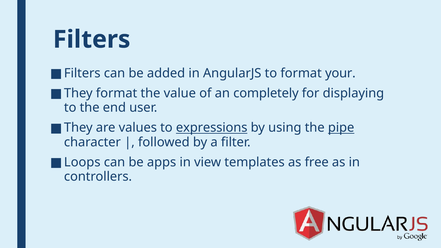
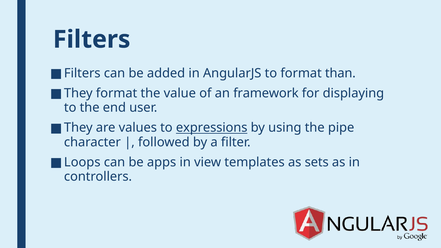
your: your -> than (340, 73)
completely: completely -> framework (266, 93)
pipe underline: present -> none (341, 128)
free: free -> sets (317, 162)
